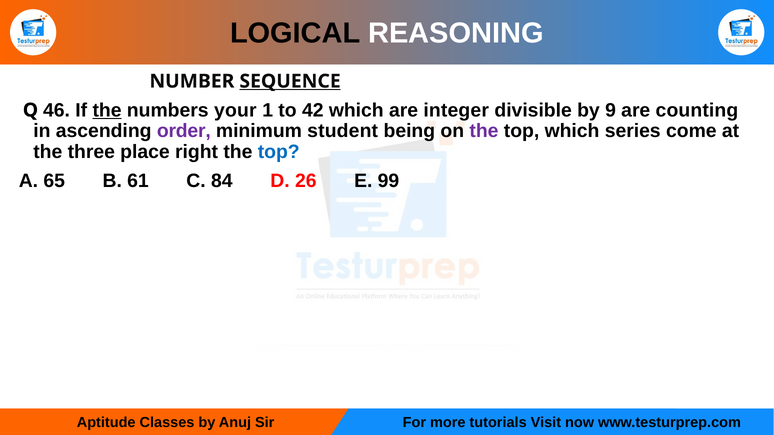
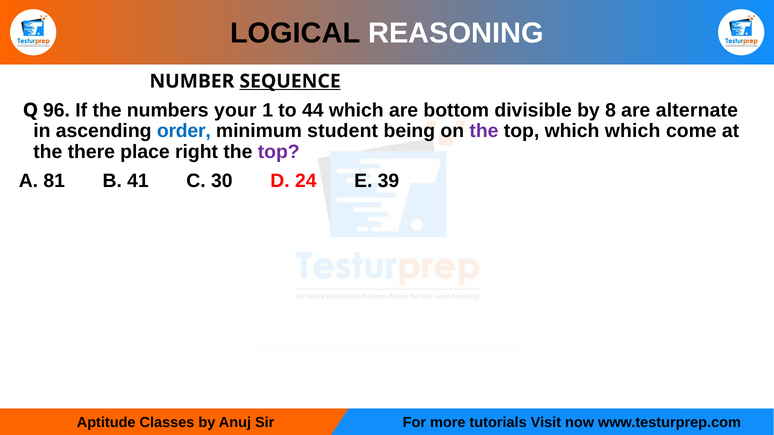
46: 46 -> 96 (57, 110)
the underline: present -> none (107, 110)
42: 42 -> 44 (313, 110)
integer: integer -> bottom (456, 110)
9: 9 -> 8 (611, 110)
counting: counting -> alternate (697, 110)
order colour: purple -> blue (184, 131)
which series: series -> which (633, 131)
three: three -> there (91, 152)
top colour: blue -> purple (279, 152)
65: 65 -> 81 (54, 181)
61: 61 -> 41 (138, 181)
84: 84 -> 30 (222, 181)
26: 26 -> 24 (306, 181)
99: 99 -> 39 (389, 181)
